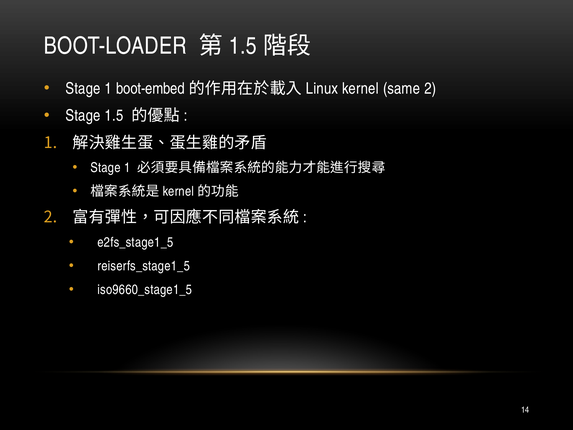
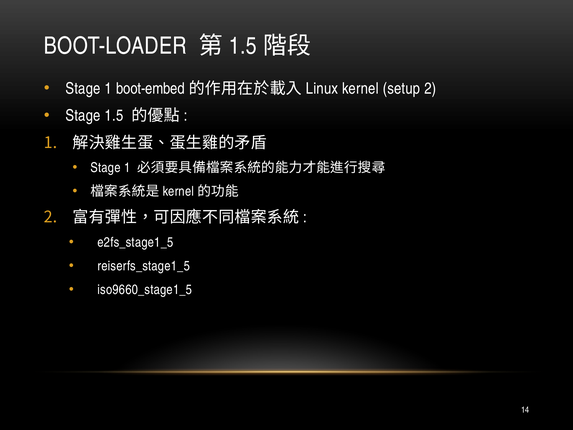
same: same -> setup (402, 89)
